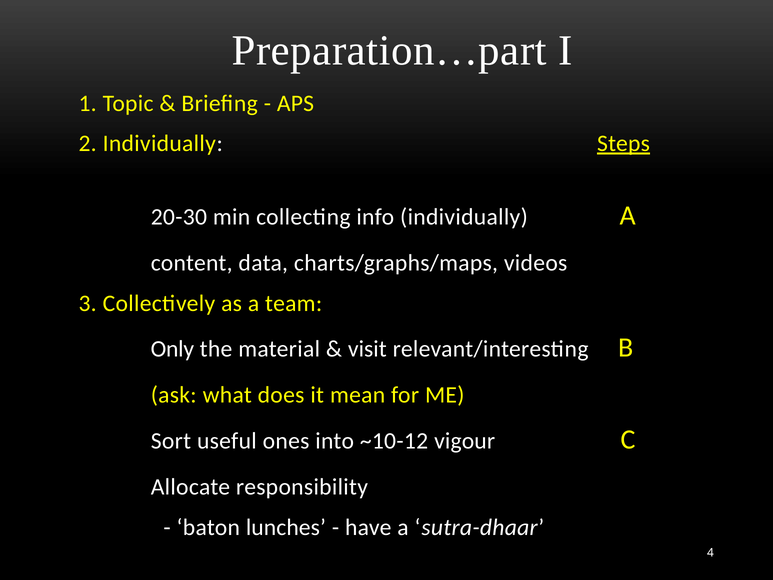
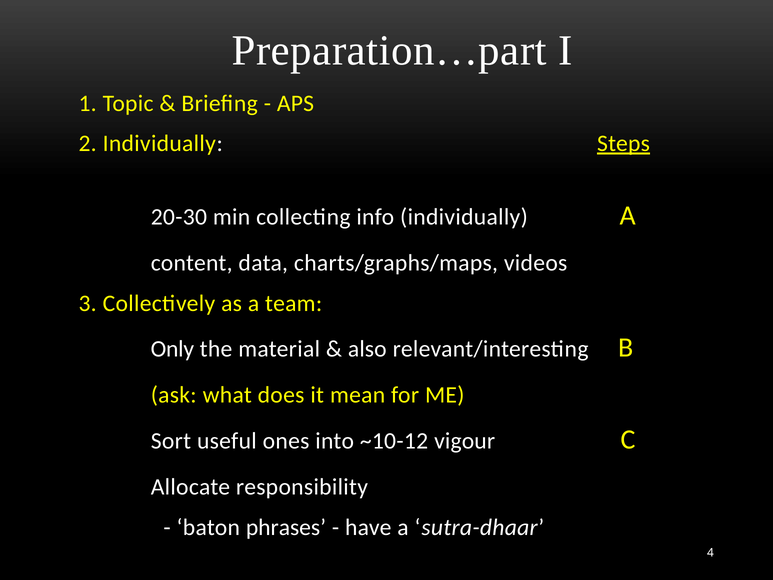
visit: visit -> also (367, 349)
lunches: lunches -> phrases (286, 527)
